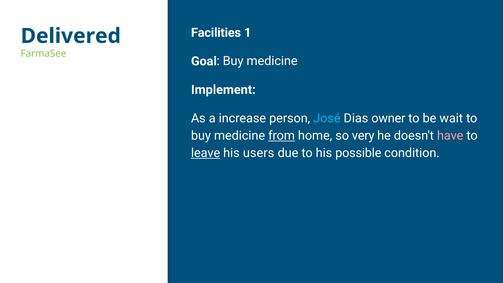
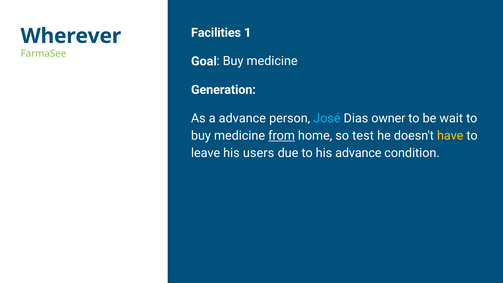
Delivered: Delivered -> Wherever (71, 36)
Implement: Implement -> Generation (223, 90)
a increase: increase -> advance (242, 118)
very: very -> test (363, 136)
have colour: pink -> yellow (450, 136)
leave underline: present -> none (206, 153)
his possible: possible -> advance (358, 153)
